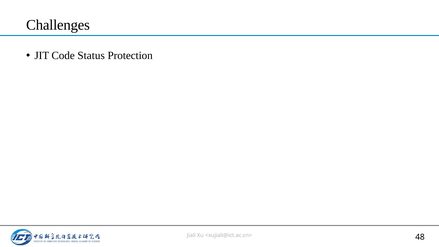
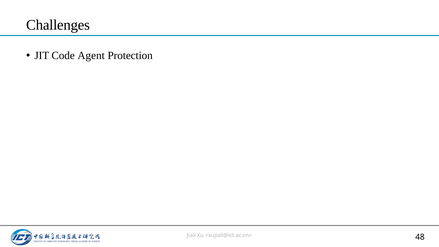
Status: Status -> Agent (91, 55)
